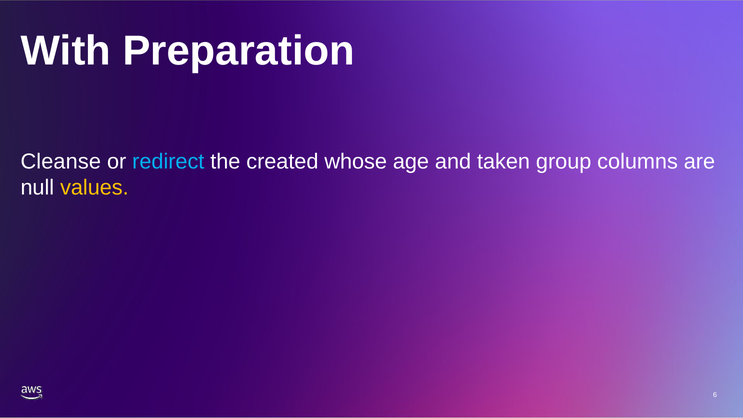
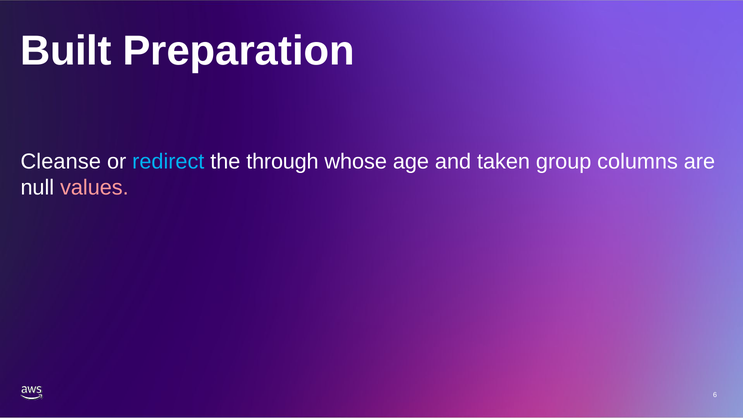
With: With -> Built (66, 51)
created: created -> through (282, 162)
values colour: yellow -> pink (94, 188)
